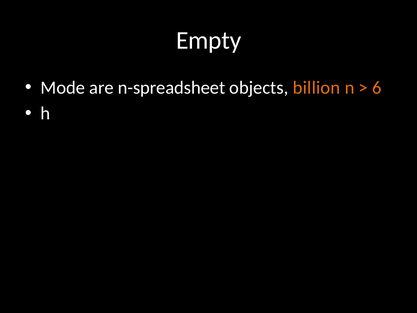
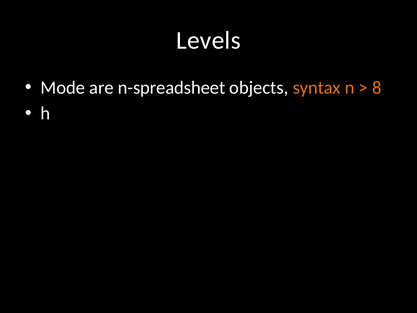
Empty: Empty -> Levels (208, 40)
billion: billion -> syntax (317, 87)
6: 6 -> 8 (377, 87)
